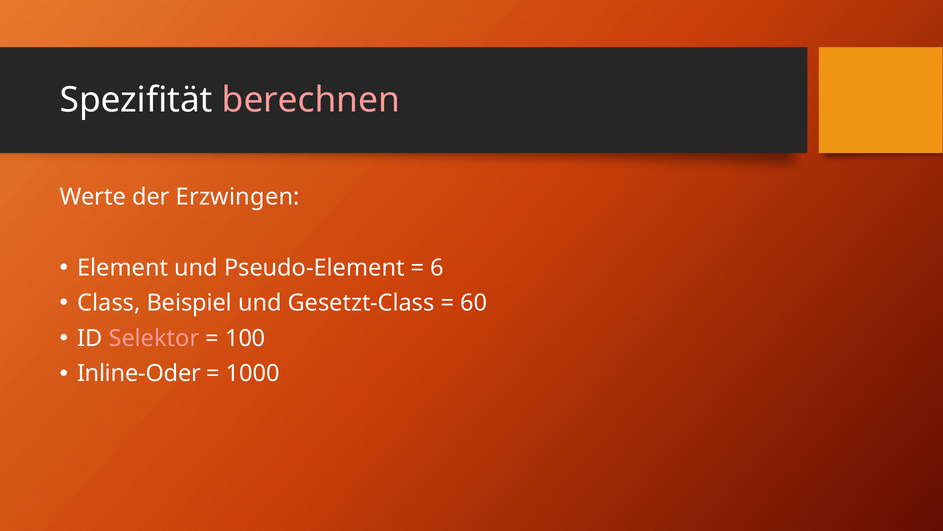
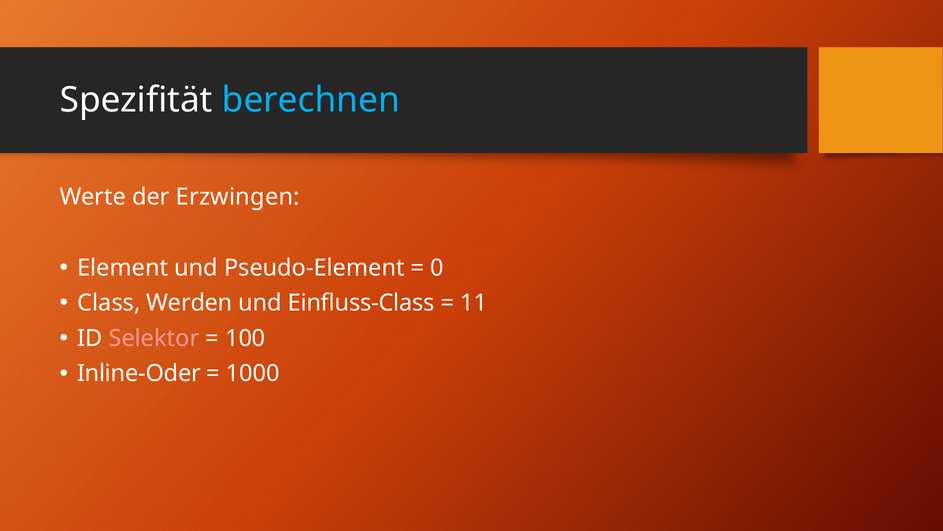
berechnen colour: pink -> light blue (311, 100)
6: 6 -> 0 (437, 267)
Beispiel: Beispiel -> Werden (189, 303)
Gesetzt-Class: Gesetzt-Class -> Einfluss-Class (361, 303)
60: 60 -> 11 (474, 303)
